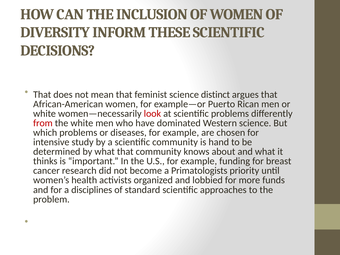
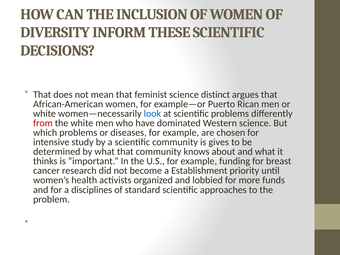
look colour: red -> blue (152, 114)
hand: hand -> gives (219, 142)
Primatologists: Primatologists -> Establishment (199, 171)
